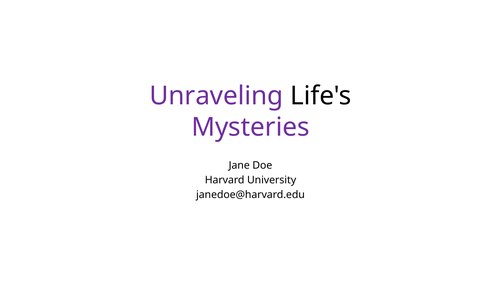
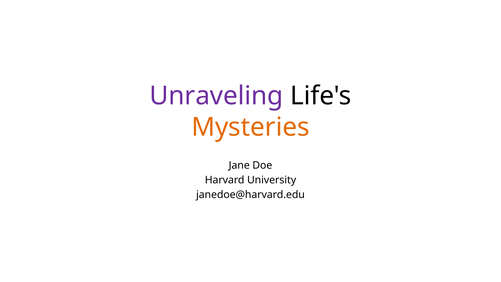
Mysteries colour: purple -> orange (250, 127)
